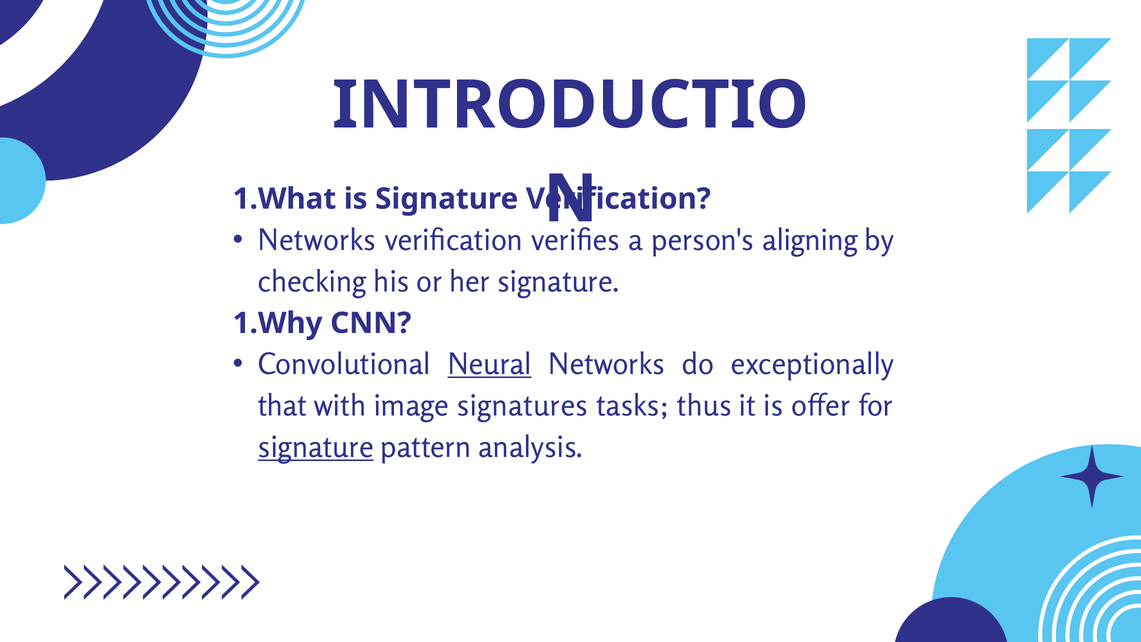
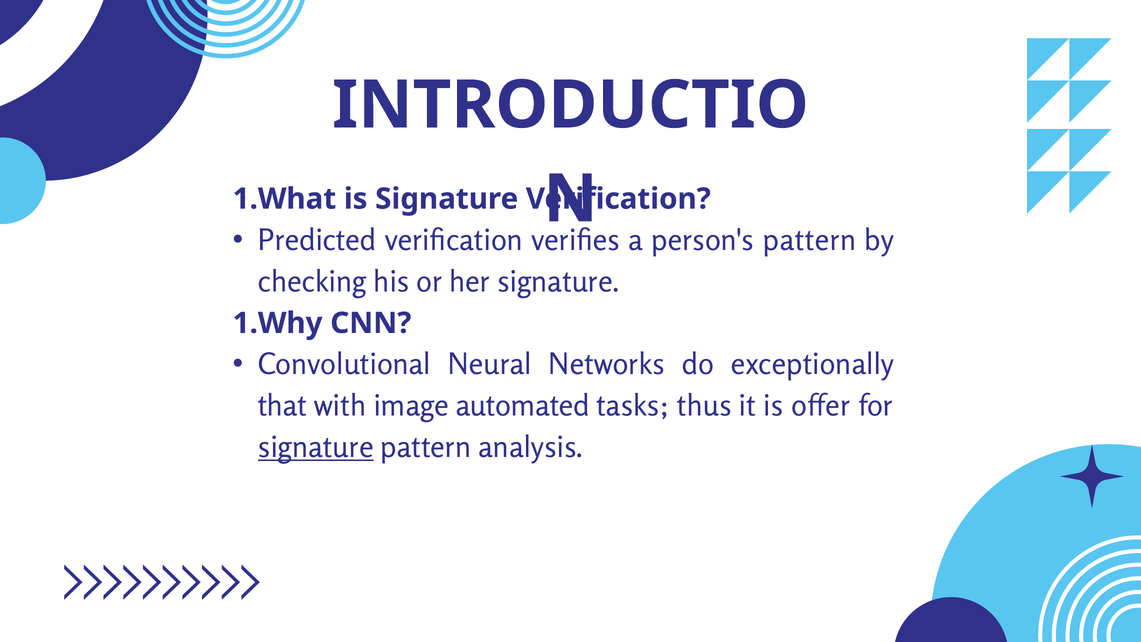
Networks: Networks -> Predicted (317, 240)
person's aligning: aligning -> pattern (810, 240)
Neural underline: present -> none (490, 365)
signatures: signatures -> automated (523, 406)
